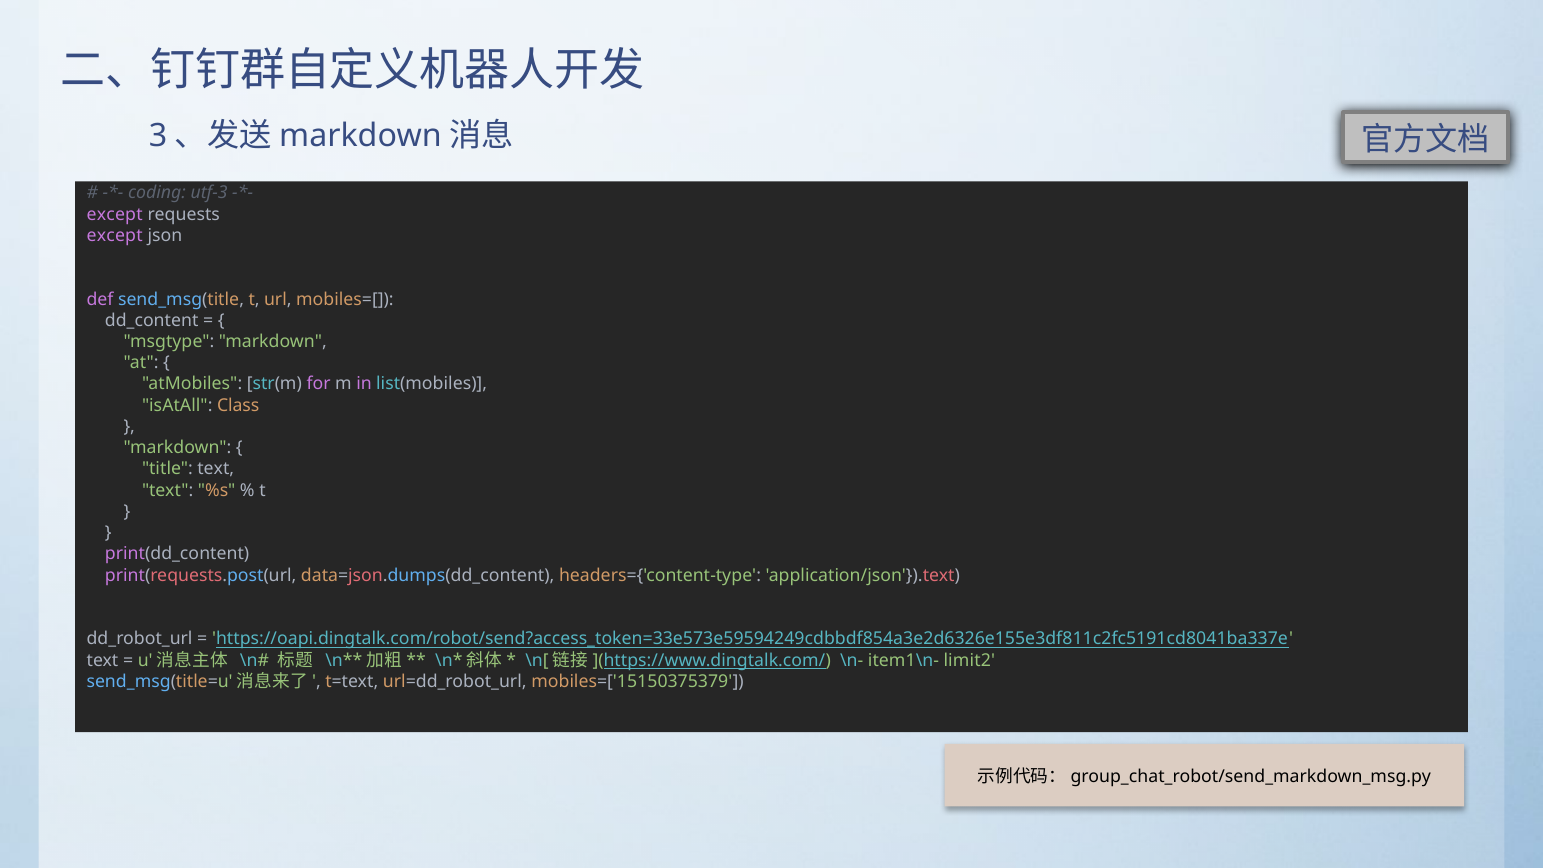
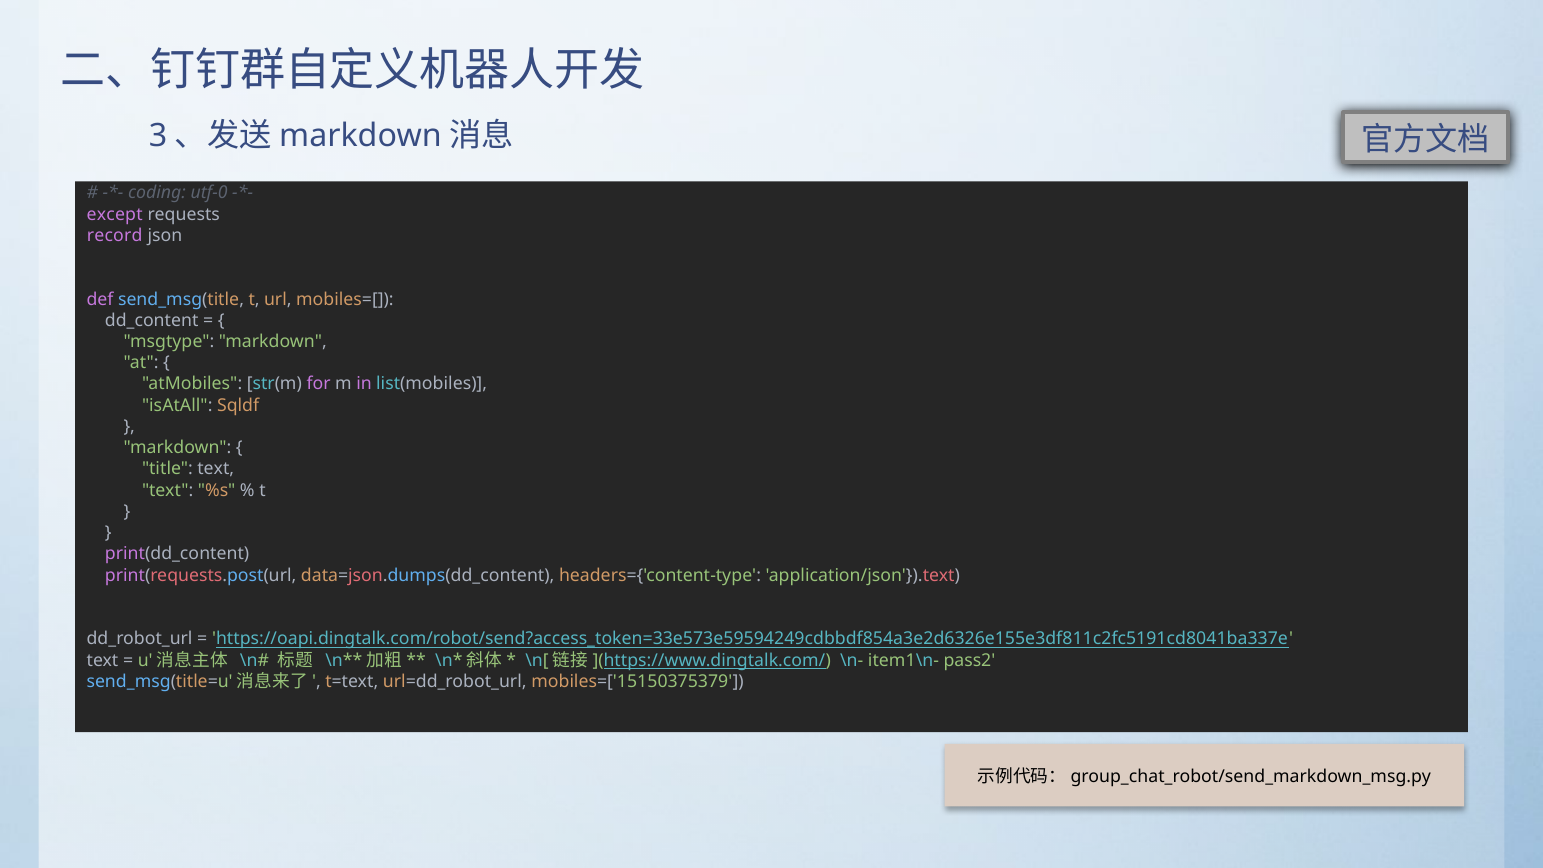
utf-3: utf-3 -> utf-0 (209, 193)
except: except -> record (115, 236)
Class: Class -> Sqldf (238, 405)
limit2: limit2 -> pass2 (969, 660)
